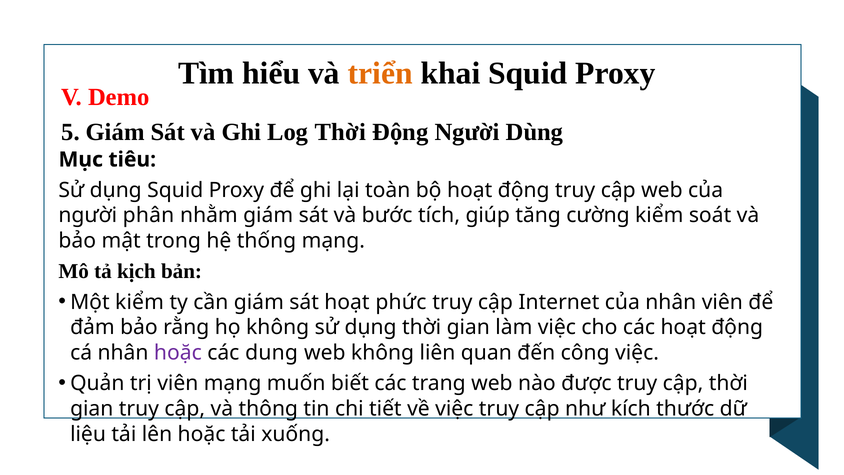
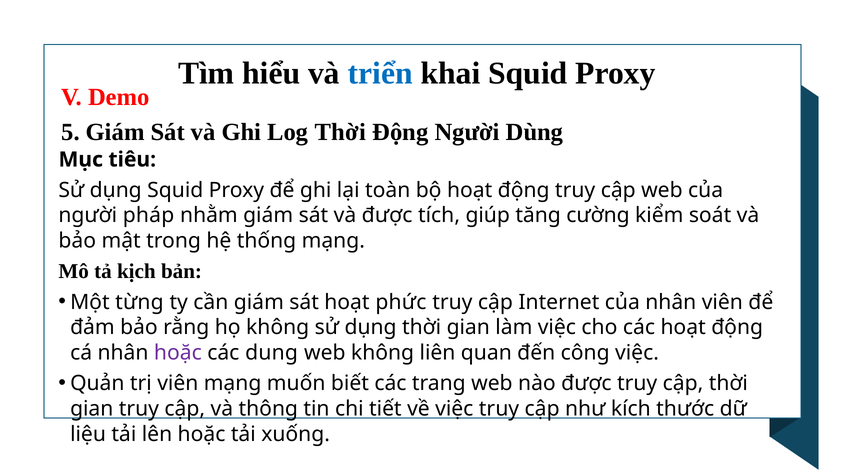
triển colour: orange -> blue (380, 73)
phân: phân -> pháp (149, 215)
và bước: bước -> được (387, 215)
Một kiểm: kiểm -> từng (139, 302)
